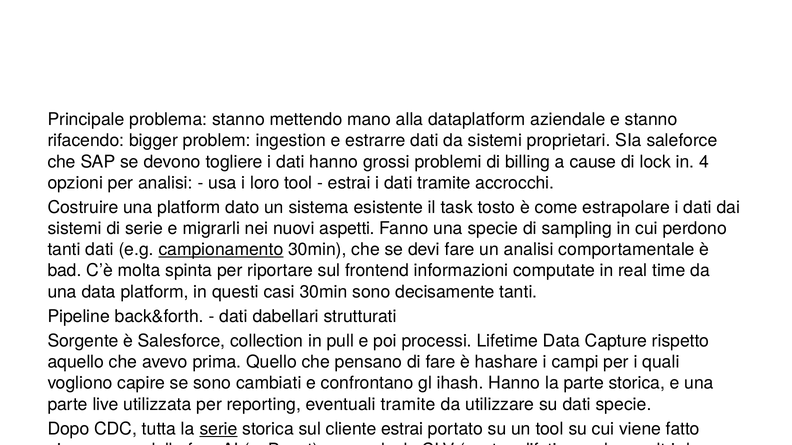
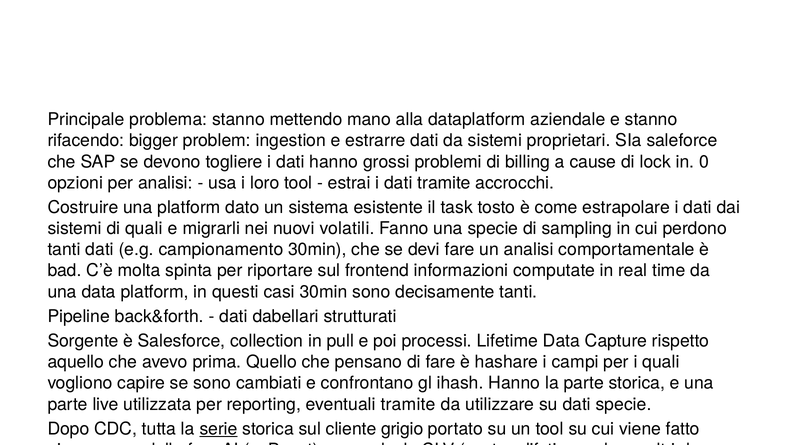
4: 4 -> 0 (704, 162)
di serie: serie -> quali (144, 229)
aspetti: aspetti -> volatili (347, 229)
campionamento underline: present -> none (221, 250)
cliente estrai: estrai -> grigio (402, 429)
